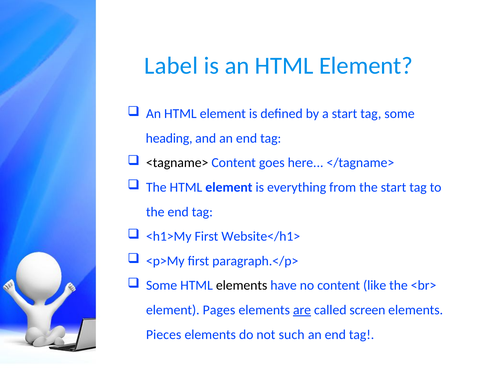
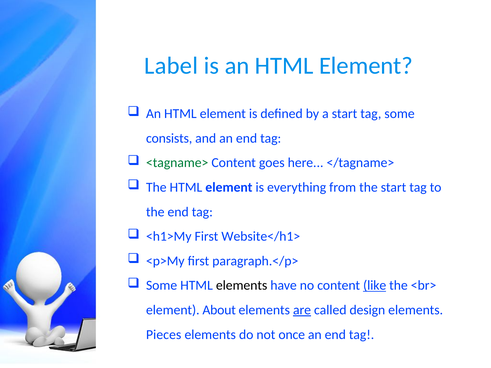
heading: heading -> consists (169, 138)
<tagname> colour: black -> green (177, 163)
like underline: none -> present (375, 286)
Pages: Pages -> About (219, 310)
screen: screen -> design (367, 310)
such: such -> once (292, 335)
